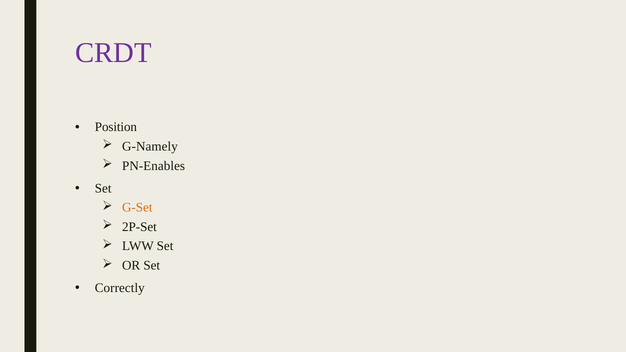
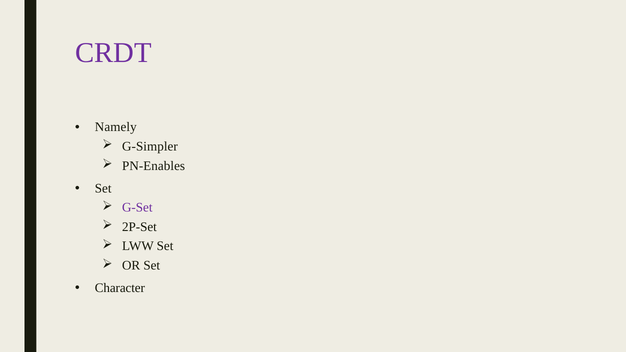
Position: Position -> Namely (116, 127)
G-Namely: G-Namely -> G-Simpler (150, 147)
G-Set colour: orange -> purple (137, 208)
Correctly: Correctly -> Character (120, 288)
